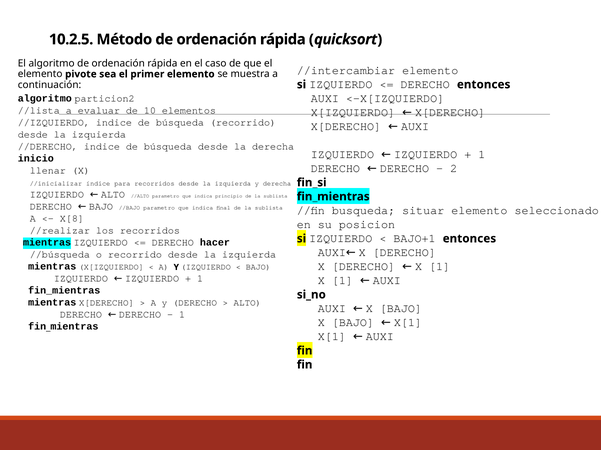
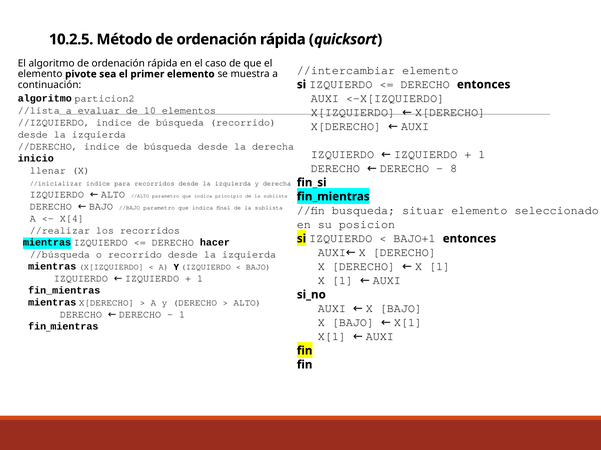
2: 2 -> 8 (454, 169)
X[8: X[8 -> X[4 (72, 219)
